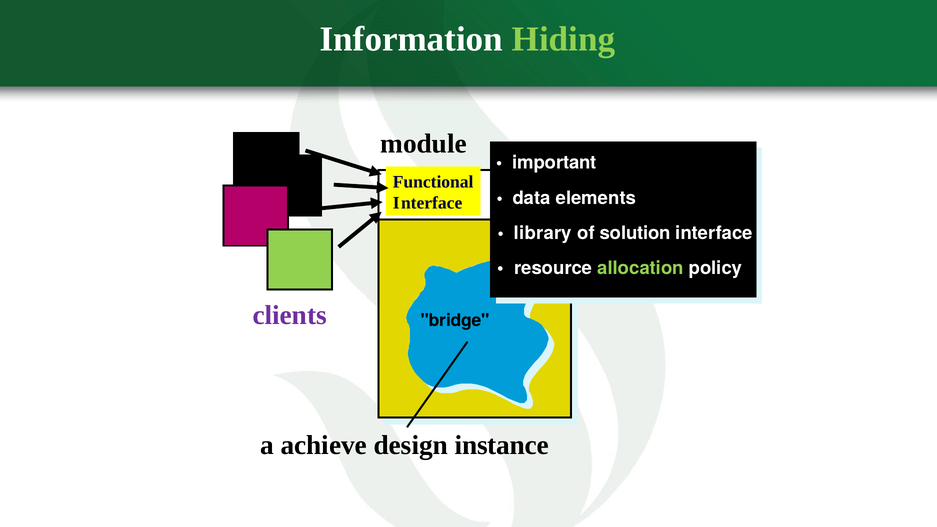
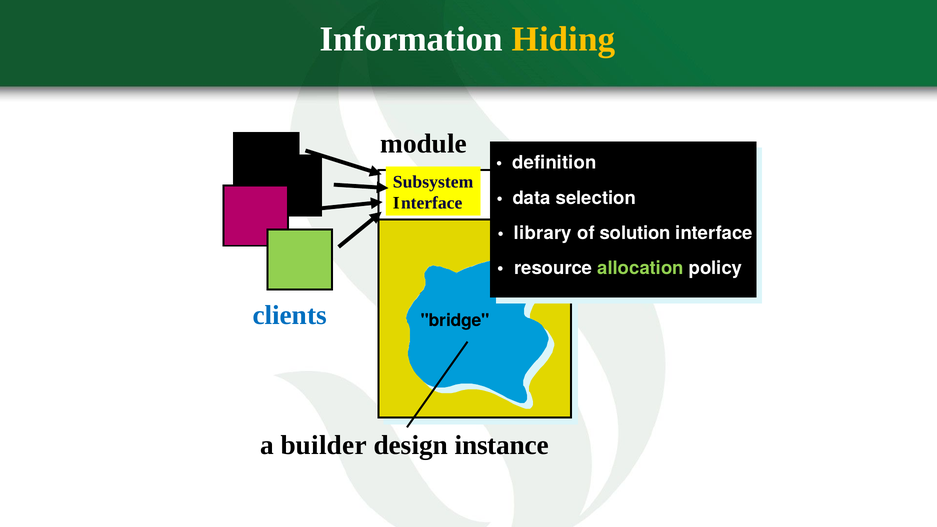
Hiding colour: light green -> yellow (563, 39)
important: important -> definition (554, 163)
Functional: Functional -> Subsystem (433, 182)
elements: elements -> selection (596, 198)
clients colour: purple -> blue (290, 315)
achieve: achieve -> builder (324, 445)
